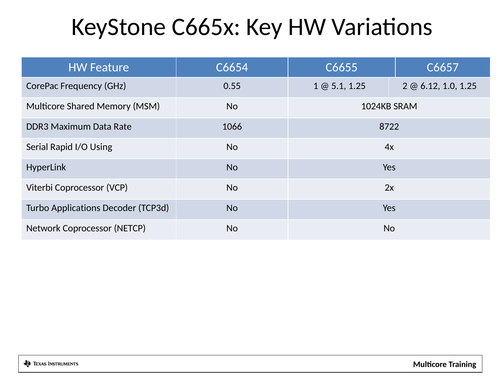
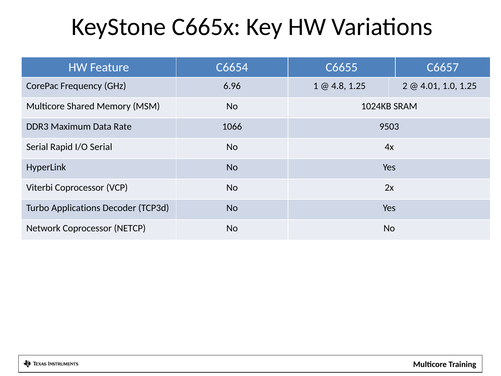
0.55: 0.55 -> 6.96 (232, 86)
5.1: 5.1 -> 4.8 (339, 86)
6.12: 6.12 -> 4.01 (430, 86)
8722: 8722 -> 9503 (389, 126)
I/O Using: Using -> Serial (101, 147)
